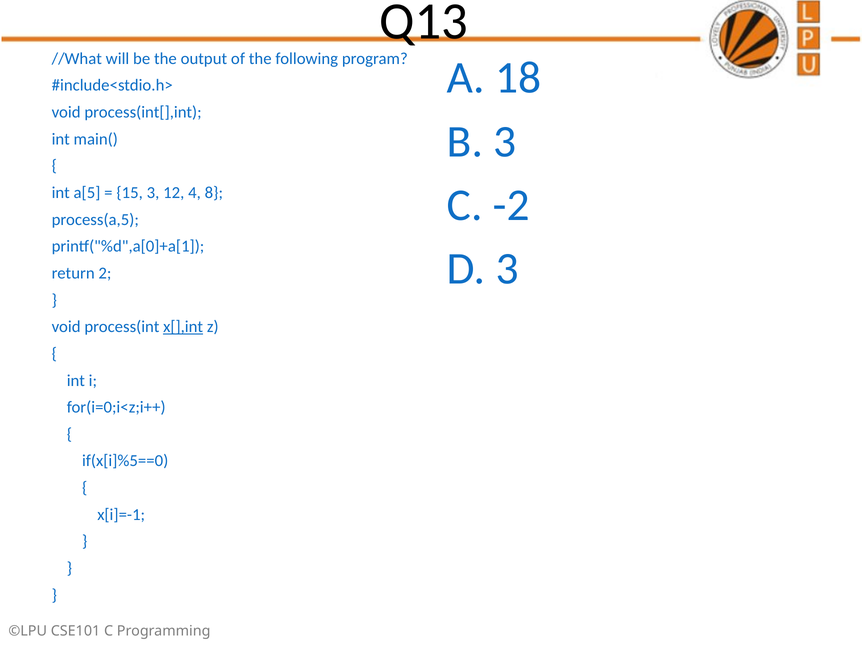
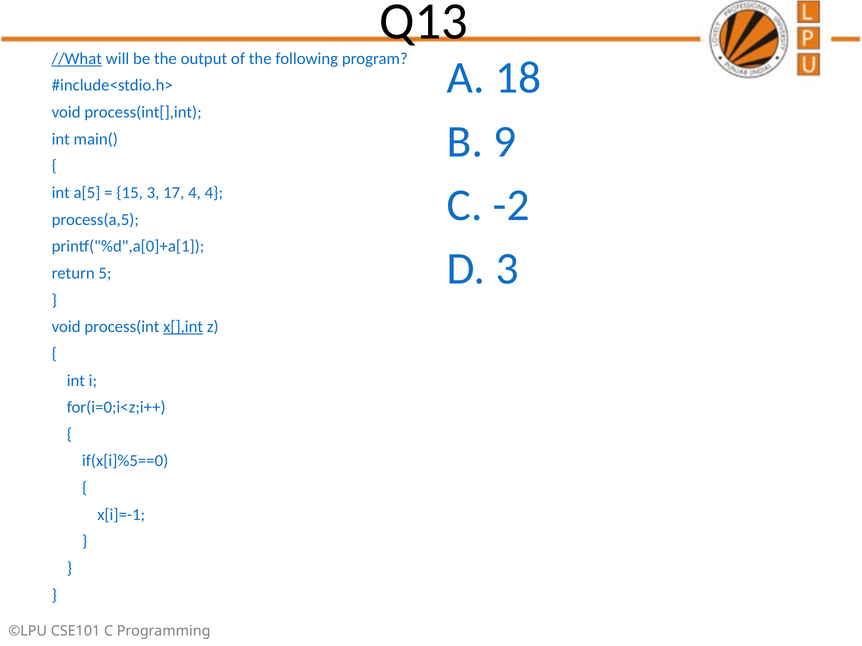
//What underline: none -> present (77, 59)
B 3: 3 -> 9 (505, 142)
12: 12 -> 17 (174, 193)
4 8: 8 -> 4 (214, 193)
2: 2 -> 5 (105, 273)
